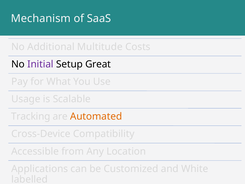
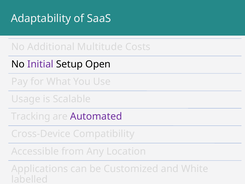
Mechanism: Mechanism -> Adaptability (41, 19)
Great: Great -> Open (98, 64)
Automated colour: orange -> purple (96, 116)
